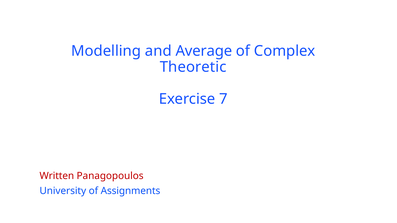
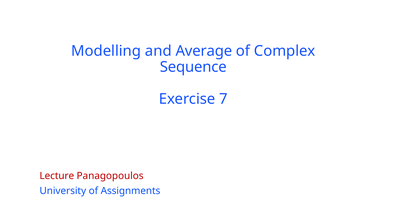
Theoretic: Theoretic -> Sequence (193, 67)
Written: Written -> Lecture (57, 176)
